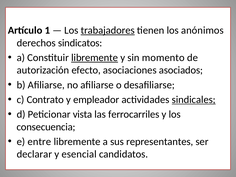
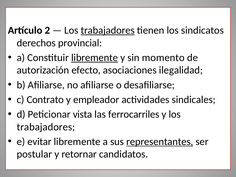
1: 1 -> 2 (47, 30)
anónimos: anónimos -> sindicatos (202, 30)
sindicatos: sindicatos -> provincial (80, 43)
asociados: asociados -> ilegalidad (181, 70)
sindicales underline: present -> none (194, 100)
consecuencia: consecuencia -> trabajadores (46, 127)
entre: entre -> evitar (39, 142)
representantes underline: none -> present (160, 142)
declarar: declarar -> postular (34, 154)
esencial: esencial -> retornar (79, 154)
